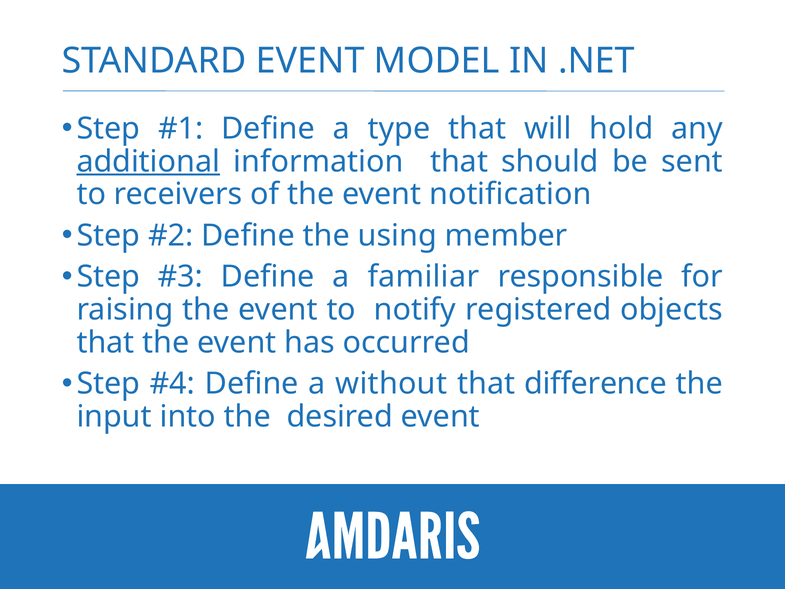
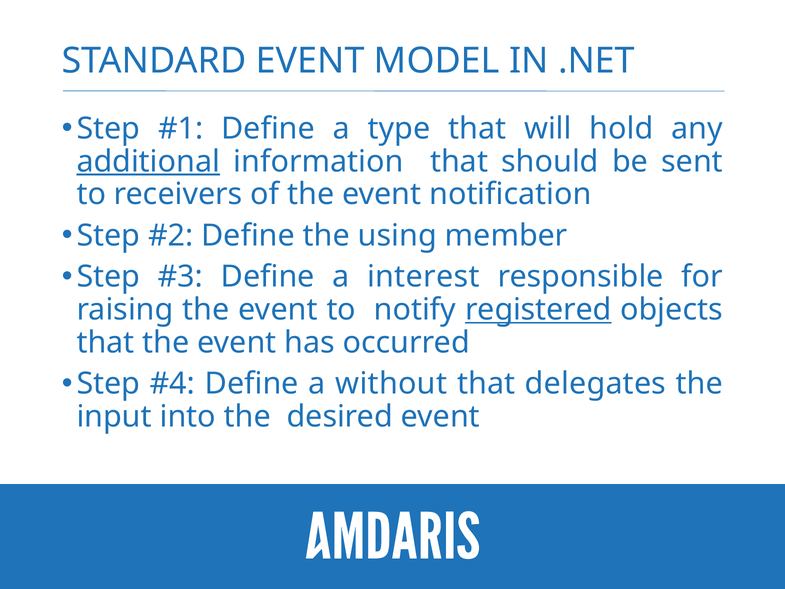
familiar: familiar -> interest (423, 277)
registered underline: none -> present (538, 309)
difference: difference -> delegates (595, 383)
